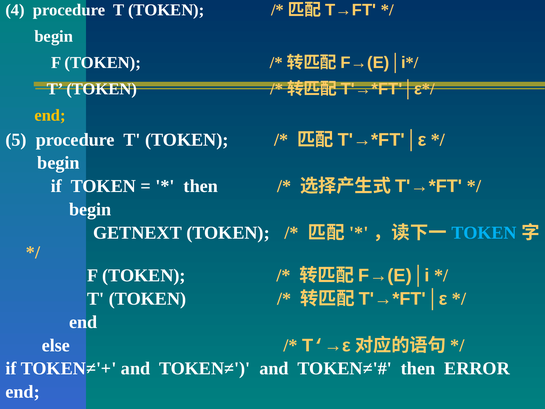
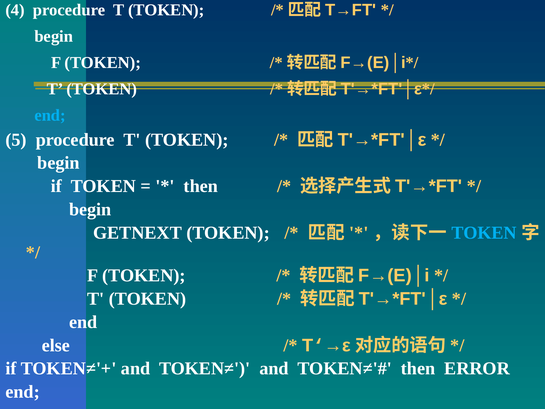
end colour: yellow -> light blue (50, 115)
